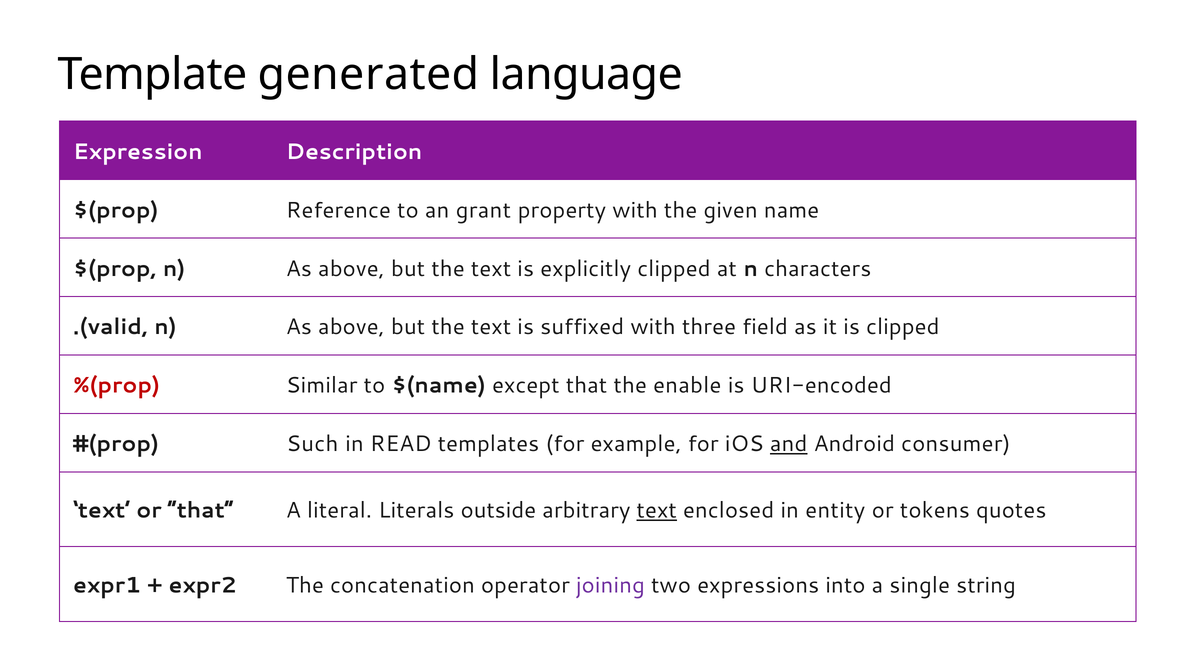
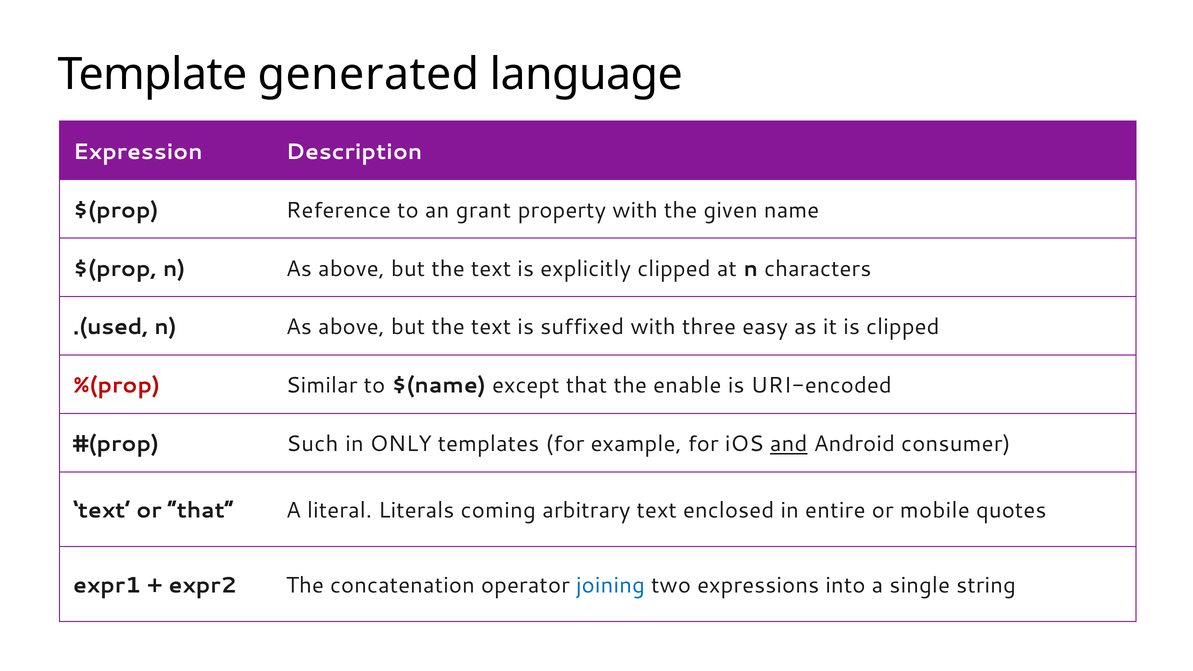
.(valid: .(valid -> .(used (111, 327)
field: field -> easy (765, 327)
READ: READ -> ONLY (401, 444)
outside: outside -> coming (498, 511)
text underline: present -> none (657, 511)
entity: entity -> entire (835, 511)
tokens: tokens -> mobile (935, 511)
joining colour: purple -> blue (610, 585)
